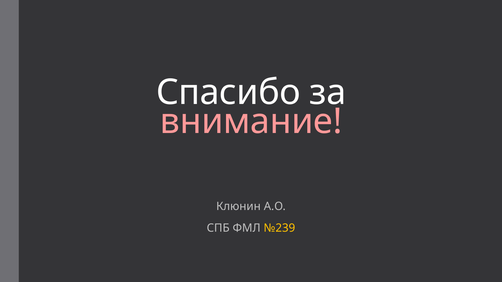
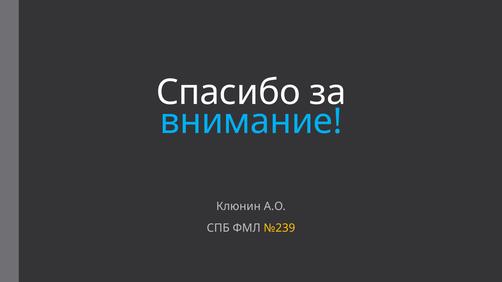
внимание colour: pink -> light blue (251, 122)
